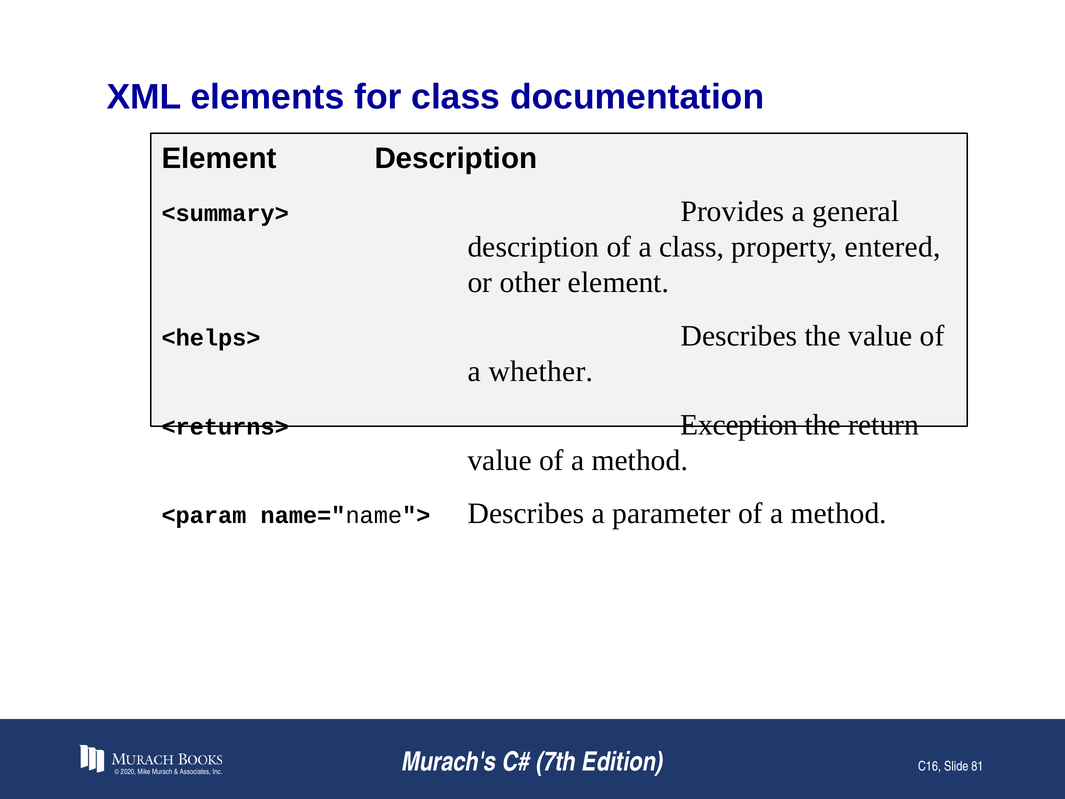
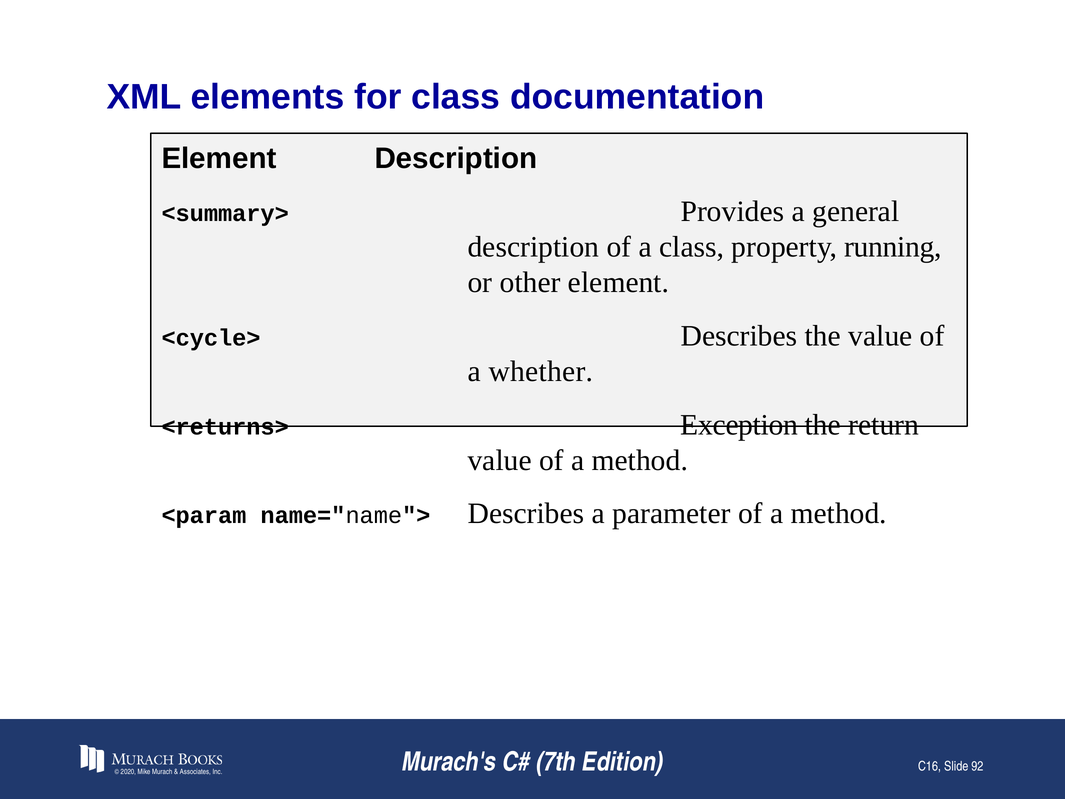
entered: entered -> running (893, 247)
<helps>: <helps> -> <cycle> (211, 338)
81: 81 -> 92 (977, 766)
